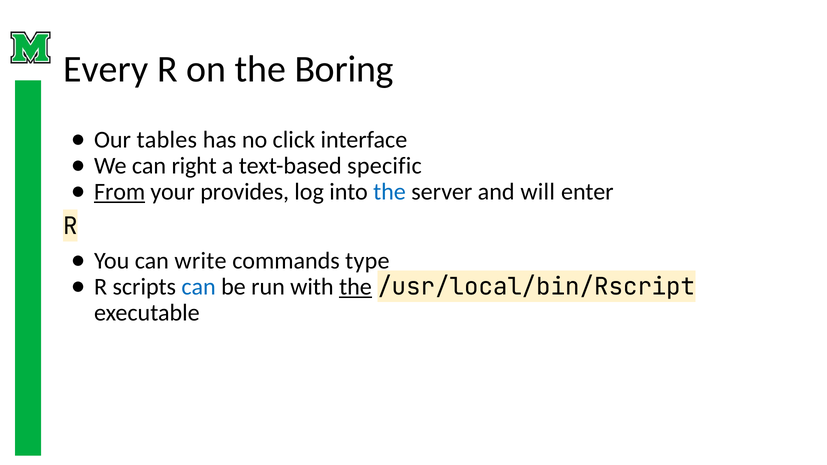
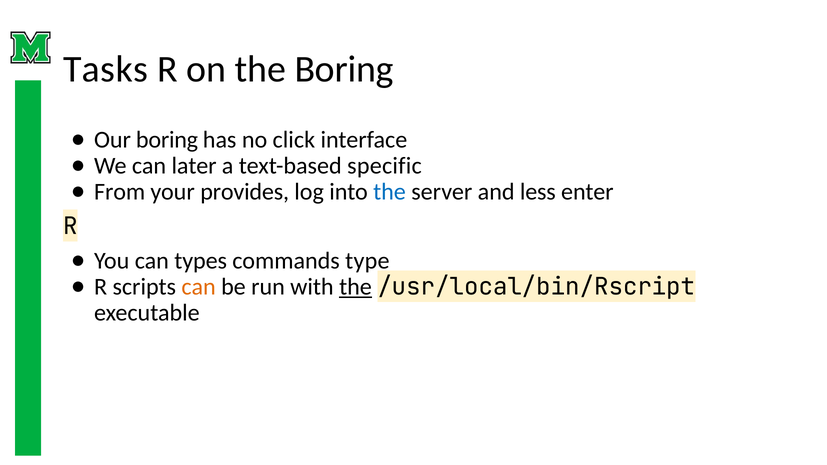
Every: Every -> Tasks (106, 69)
Our tables: tables -> boring (167, 140)
right: right -> later (194, 166)
From underline: present -> none (120, 192)
will: will -> less (538, 192)
write: write -> types (201, 261)
can colour: blue -> orange (199, 287)
